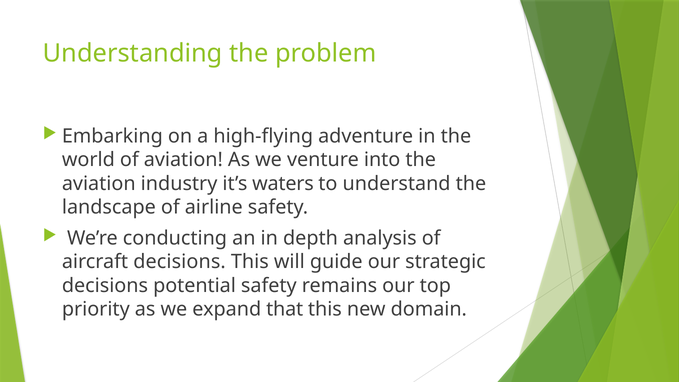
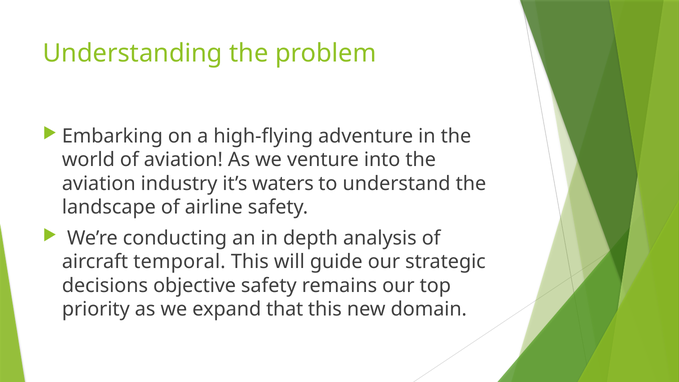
aircraft decisions: decisions -> temporal (179, 262)
potential: potential -> objective (195, 285)
